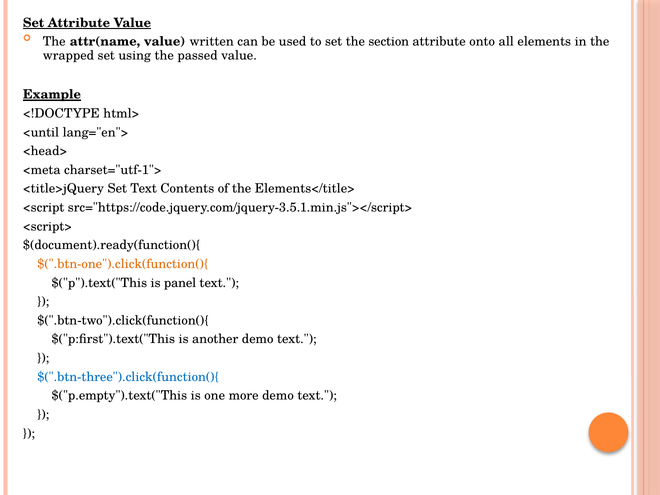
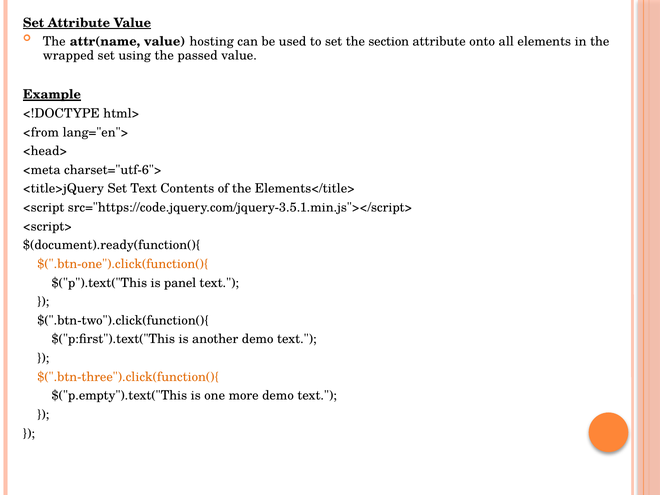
written: written -> hosting (212, 42)
<until: <until -> <from (41, 132)
charset="utf-1">: charset="utf-1"> -> charset="utf-6"> (113, 170)
$(".btn-three").click(function(){ colour: blue -> orange (128, 377)
